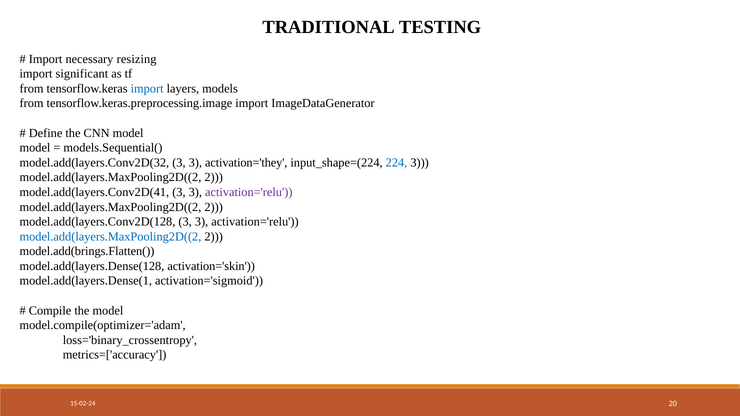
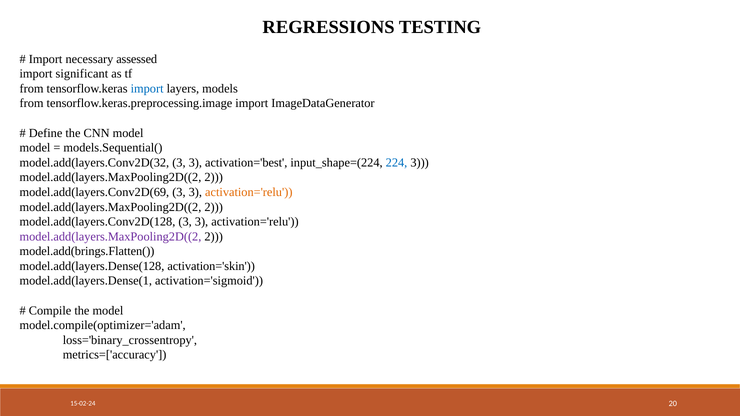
TRADITIONAL: TRADITIONAL -> REGRESSIONS (329, 27)
resizing: resizing -> assessed (137, 59)
activation='they: activation='they -> activation='best (246, 163)
model.add(layers.Conv2D(41: model.add(layers.Conv2D(41 -> model.add(layers.Conv2D(69 (94, 192)
activation='relu colour: purple -> orange (249, 192)
model.add(layers.MaxPooling2D((2 colour: blue -> purple (110, 237)
